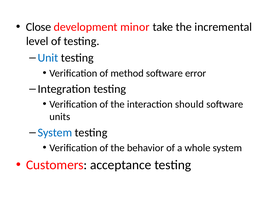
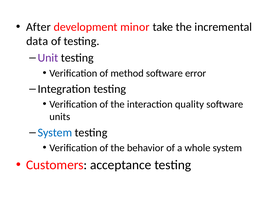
Close: Close -> After (38, 27)
level: level -> data (37, 41)
Unit colour: blue -> purple (48, 58)
interaction should: should -> quality (189, 104)
